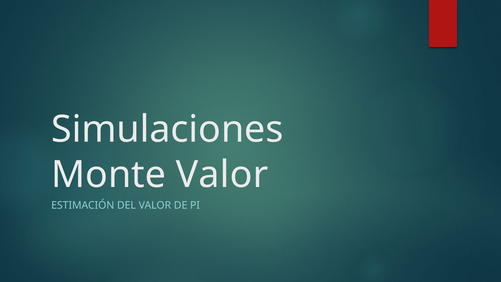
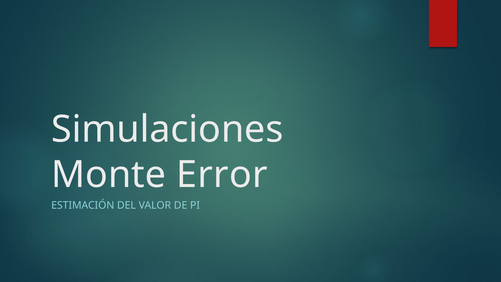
Monte Valor: Valor -> Error (222, 175)
